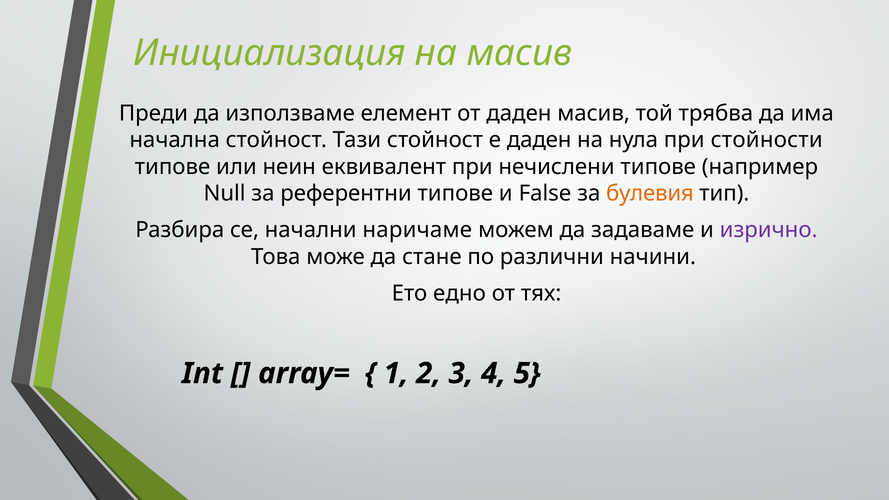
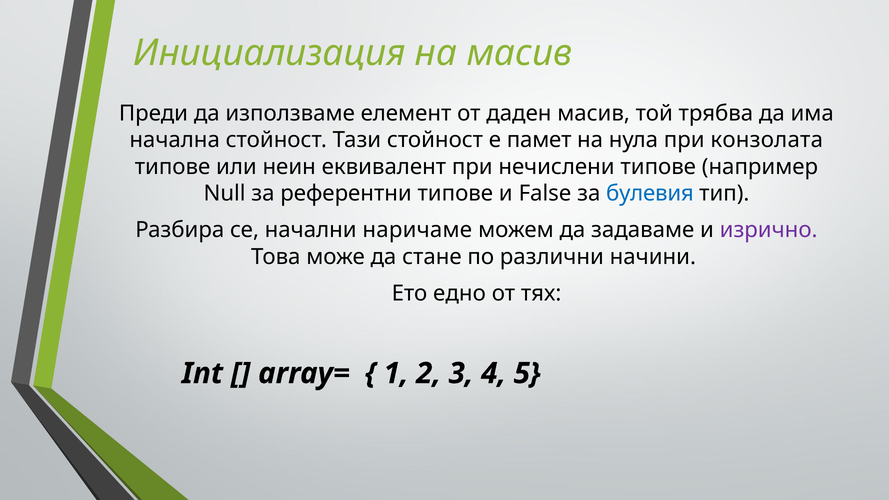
е даден: даден -> памет (539, 140)
стойности: стойности -> конзолата (767, 140)
булевия colour: orange -> blue (650, 193)
